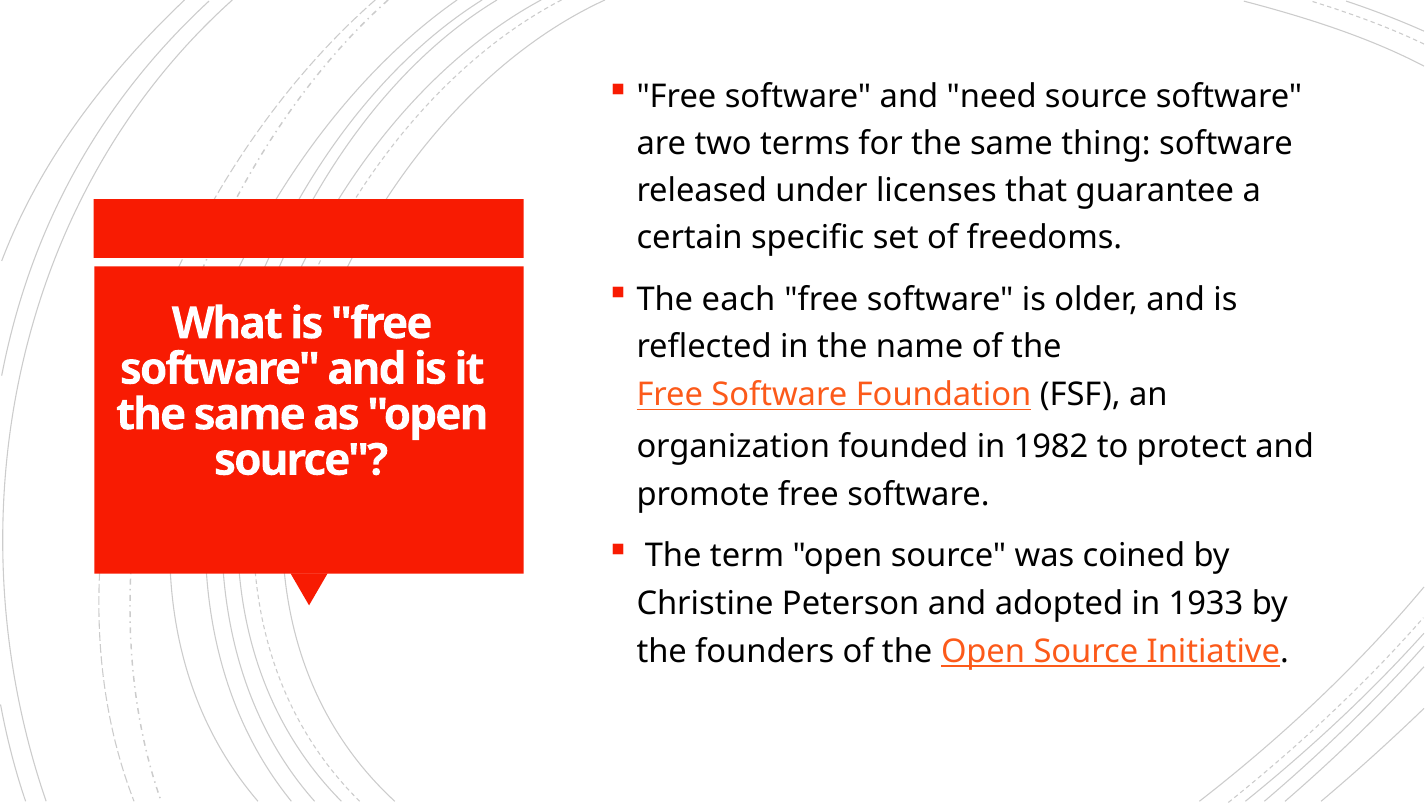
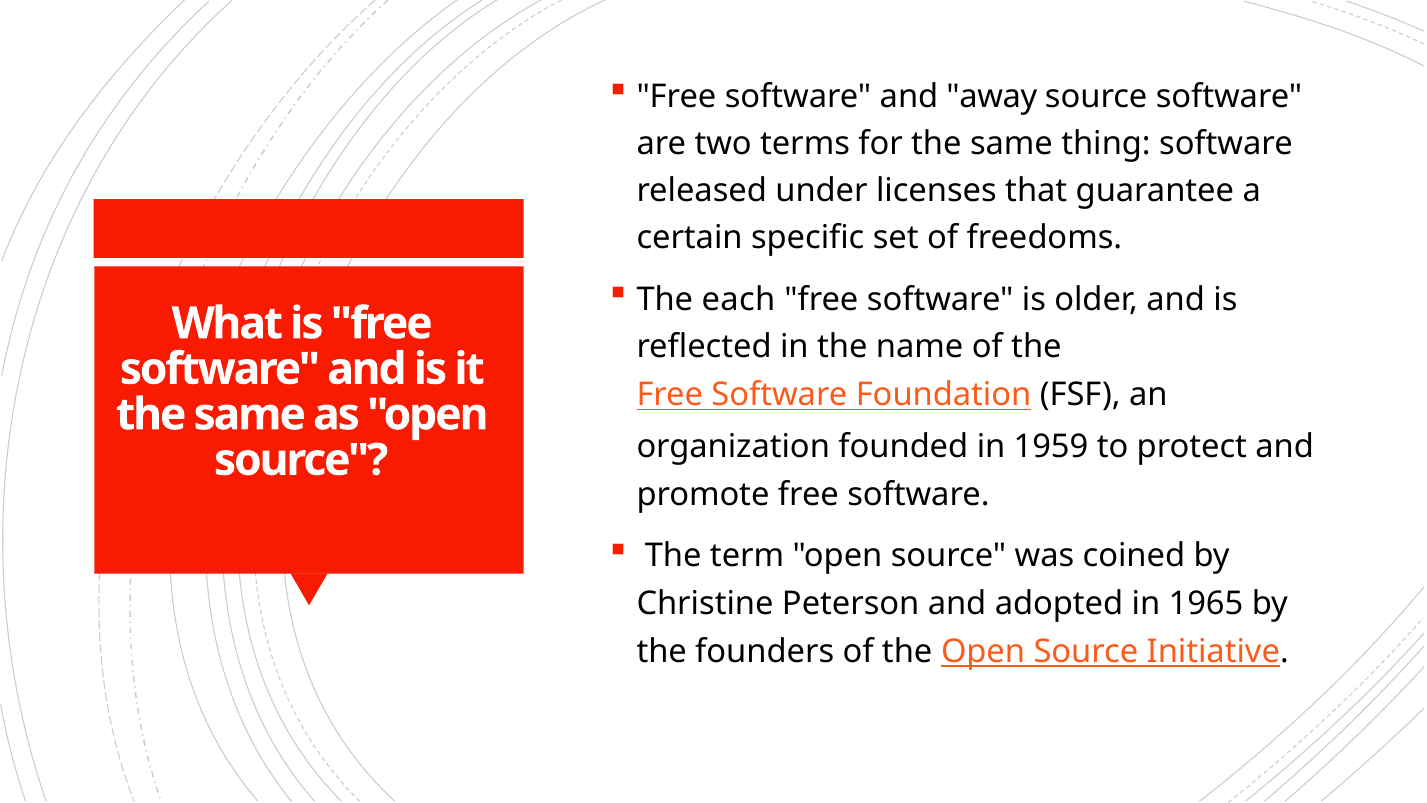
need: need -> away (992, 96)
1982: 1982 -> 1959 (1051, 447)
1933: 1933 -> 1965 (1206, 603)
